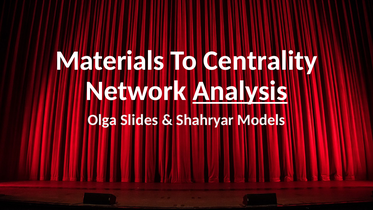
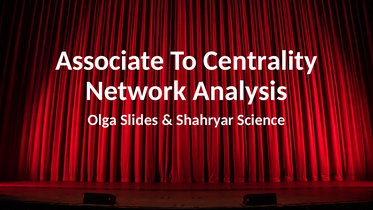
Materials: Materials -> Associate (110, 60)
Analysis underline: present -> none (240, 91)
Models: Models -> Science (261, 120)
